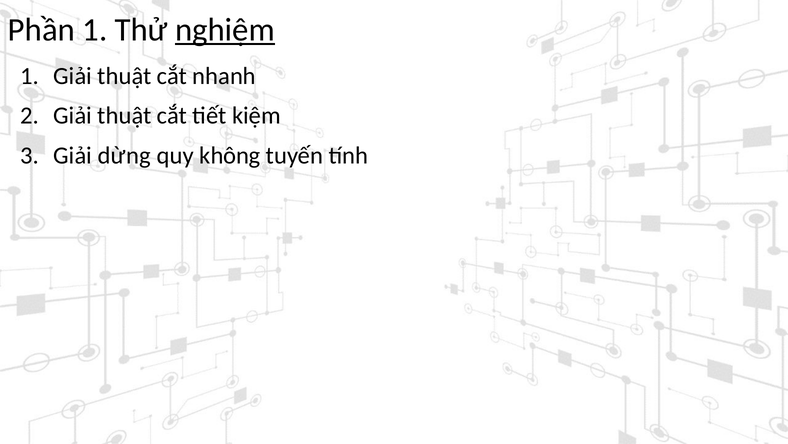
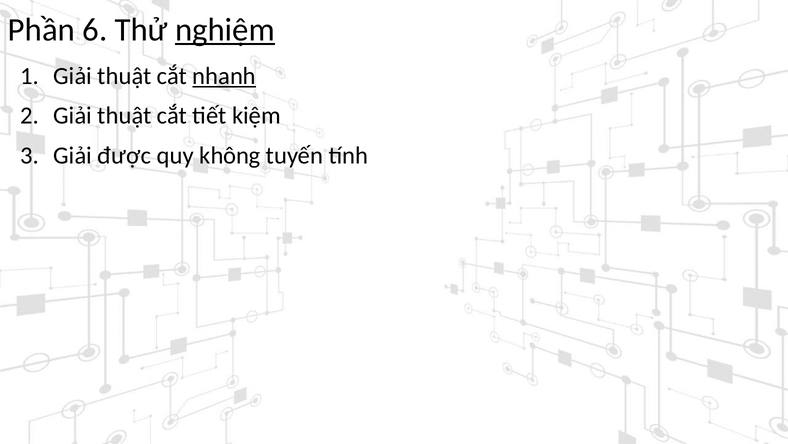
Phần 1: 1 -> 6 (95, 30)
nhanh underline: none -> present (224, 76)
dừng: dừng -> được (124, 155)
